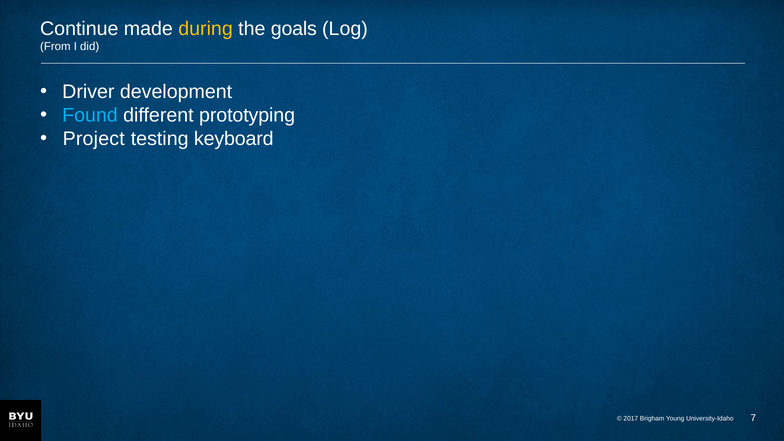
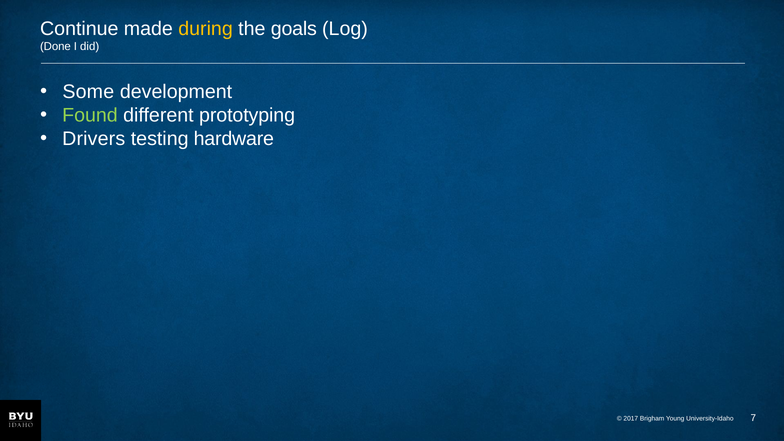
From: From -> Done (55, 47)
Driver: Driver -> Some (88, 92)
Found colour: light blue -> light green (90, 115)
Project: Project -> Drivers (94, 139)
keyboard: keyboard -> hardware (234, 139)
